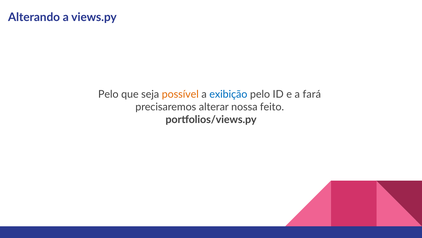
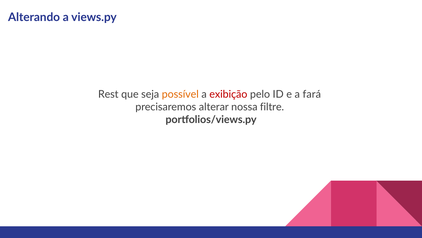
Pelo: Pelo -> Rest (108, 94)
exibição colour: blue -> red (228, 94)
feito: feito -> filtre (272, 107)
